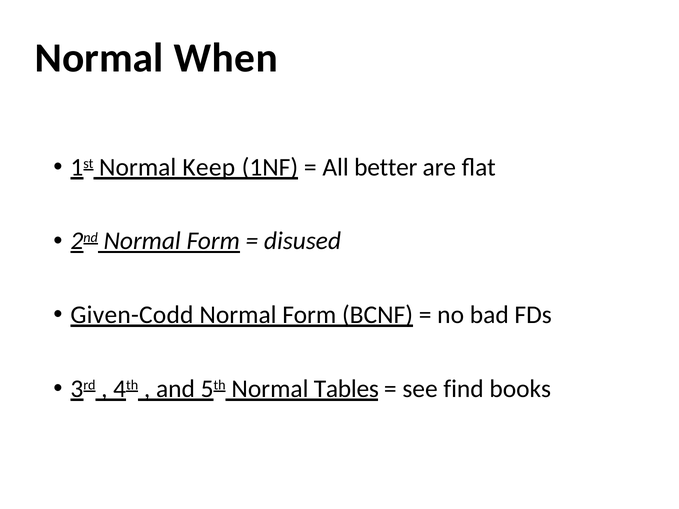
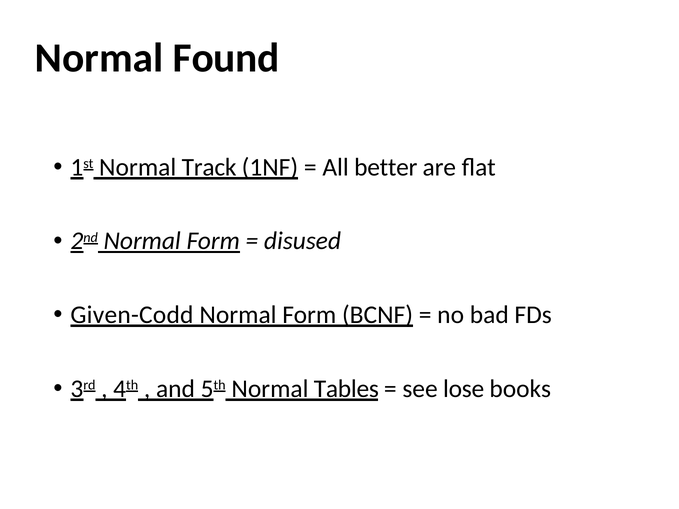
When: When -> Found (226, 58)
Keep: Keep -> Track (209, 167)
find: find -> lose (464, 389)
